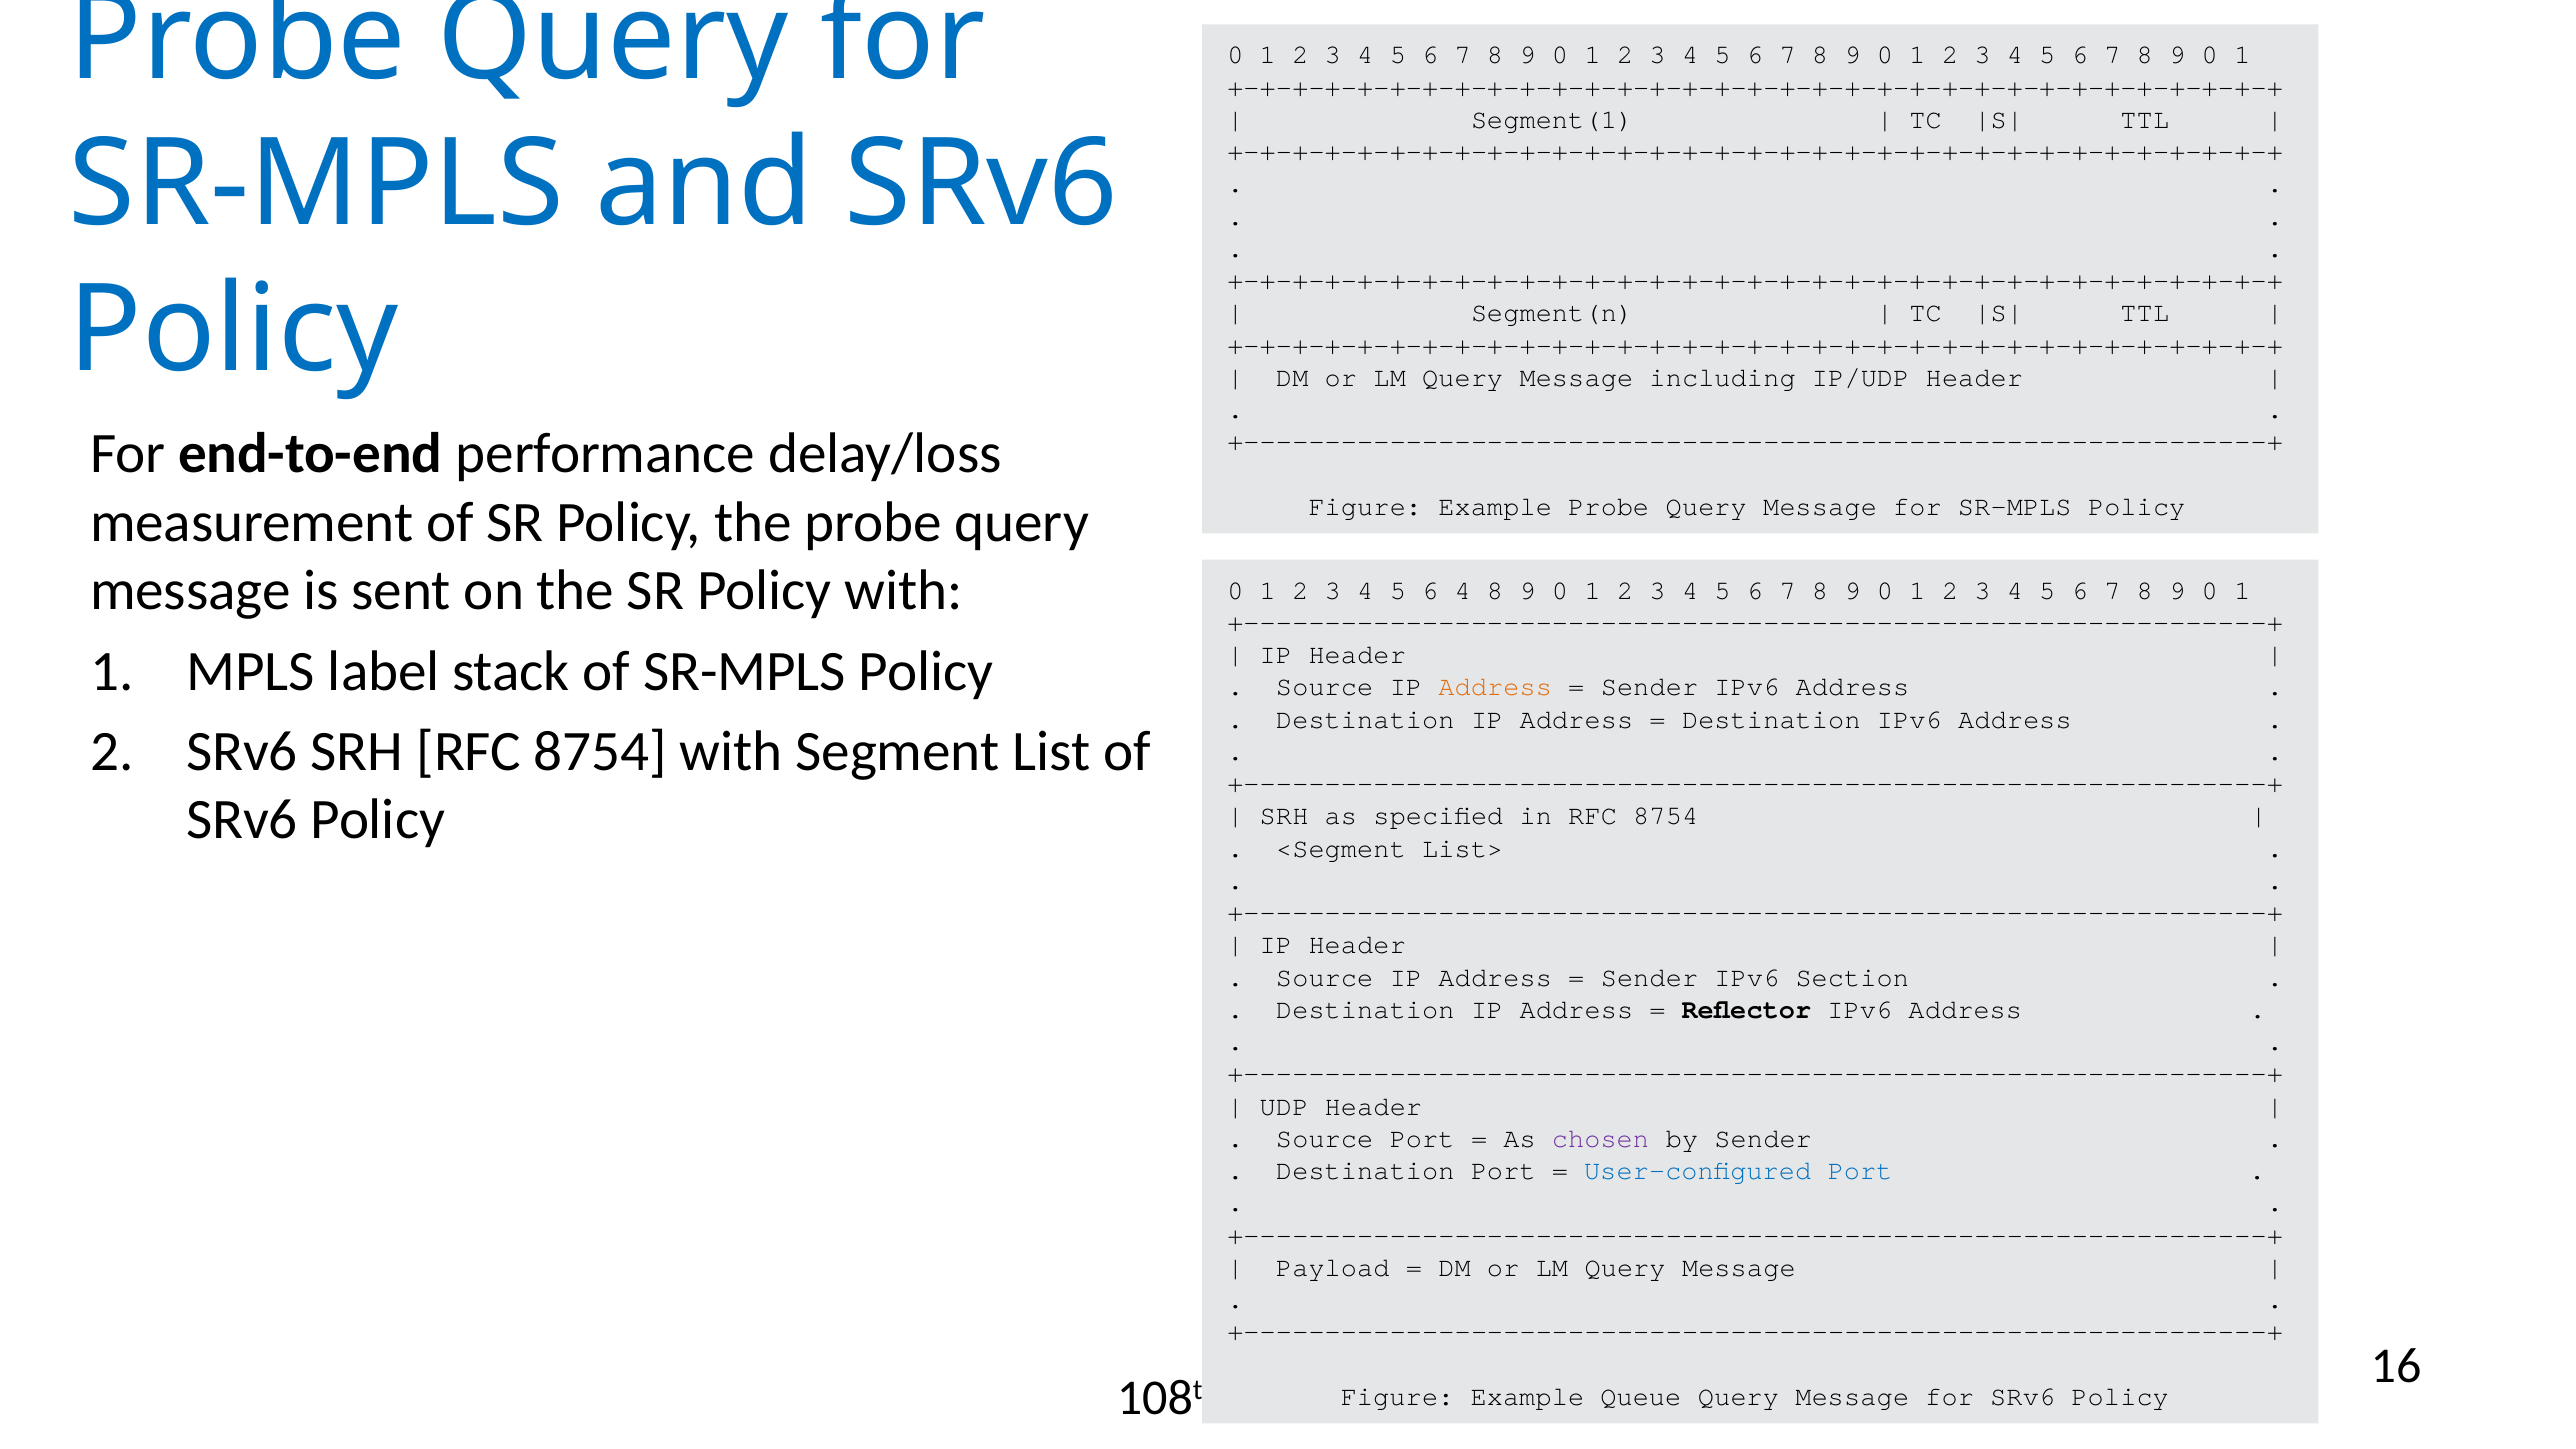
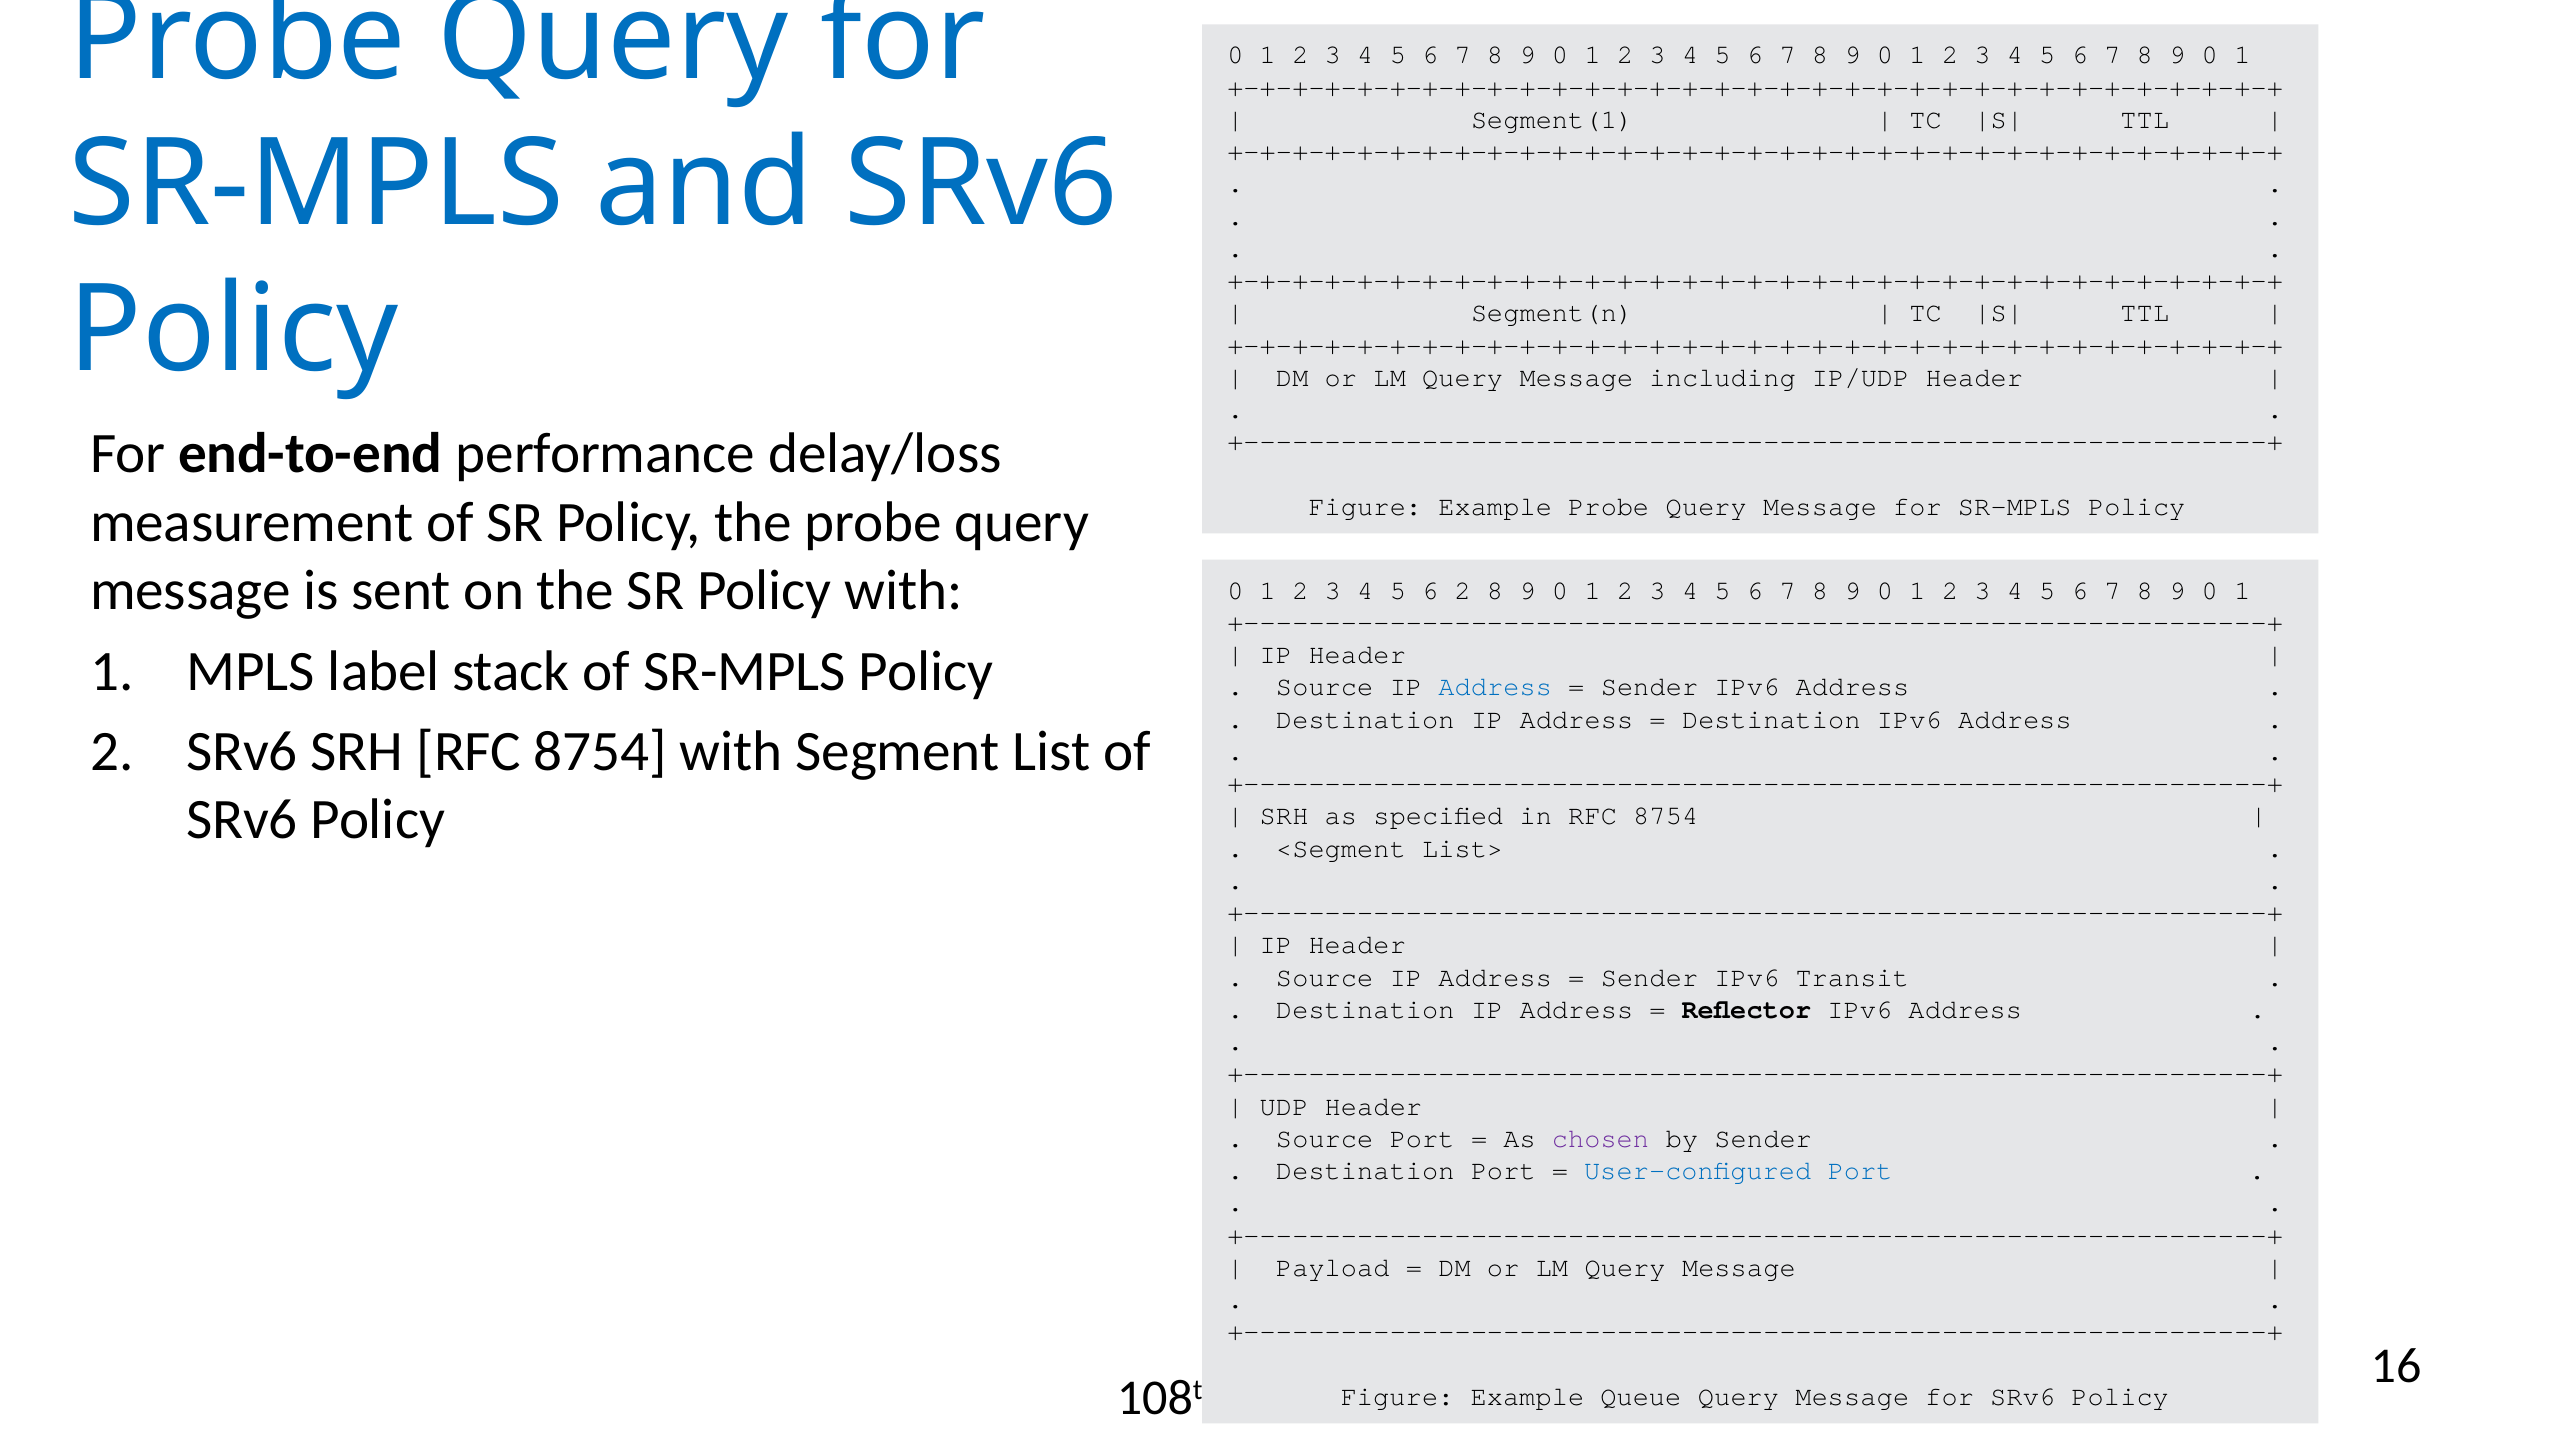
6 4: 4 -> 2 (1463, 590)
Address colour: orange -> blue (1495, 687)
Section: Section -> Transit (1852, 977)
